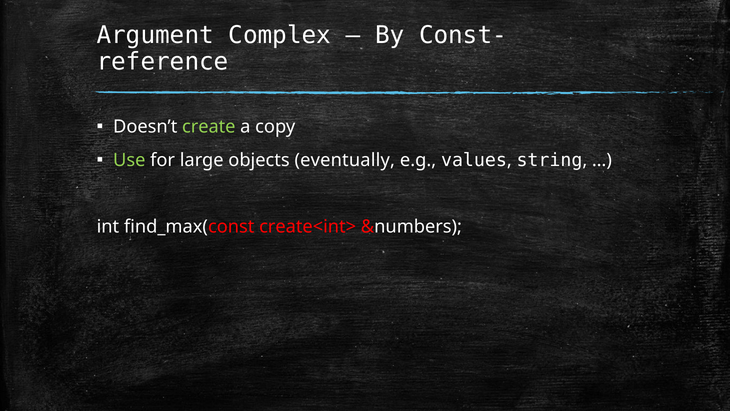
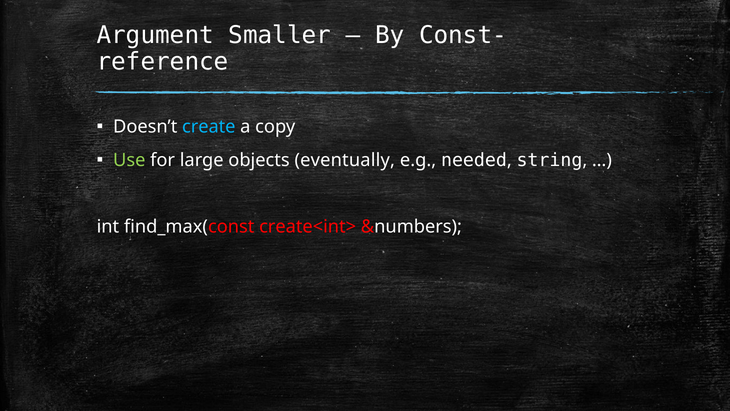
Complex: Complex -> Smaller (280, 35)
create colour: light green -> light blue (209, 127)
values: values -> needed (474, 160)
